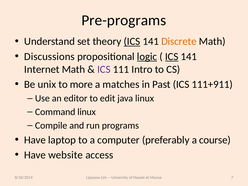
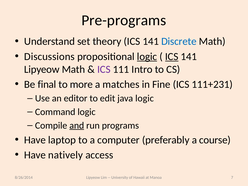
ICS underline: present -> none (132, 41)
Discrete colour: orange -> blue (179, 41)
Internet: Internet -> Lipyeow (42, 69)
unix: unix -> final (47, 84)
Past: Past -> Fine (161, 84)
111+911: 111+911 -> 111+231 (212, 84)
java linux: linux -> logic (145, 98)
Command linux: linux -> logic (87, 112)
and underline: none -> present (77, 125)
website: website -> natively (66, 155)
